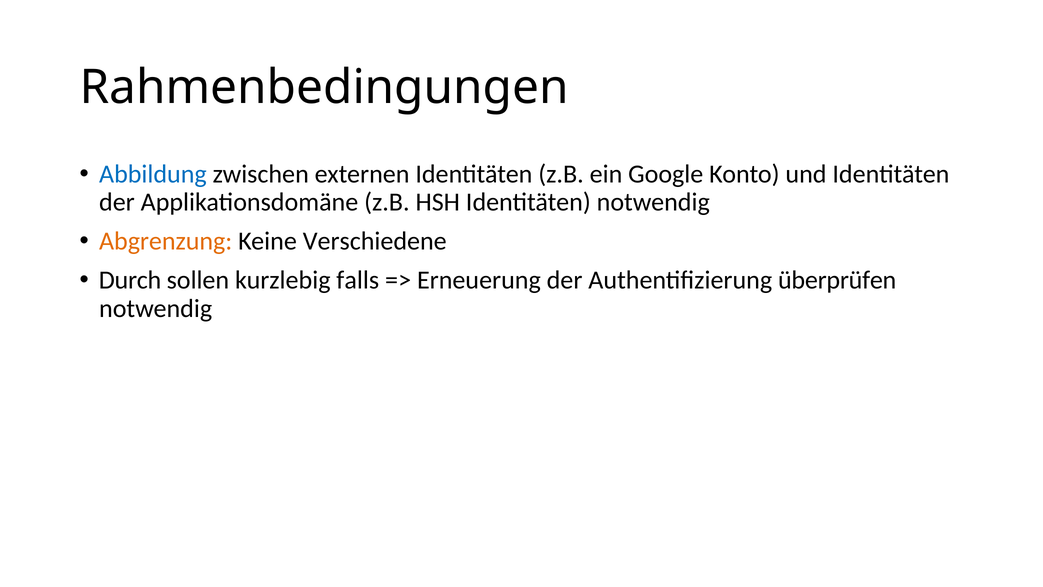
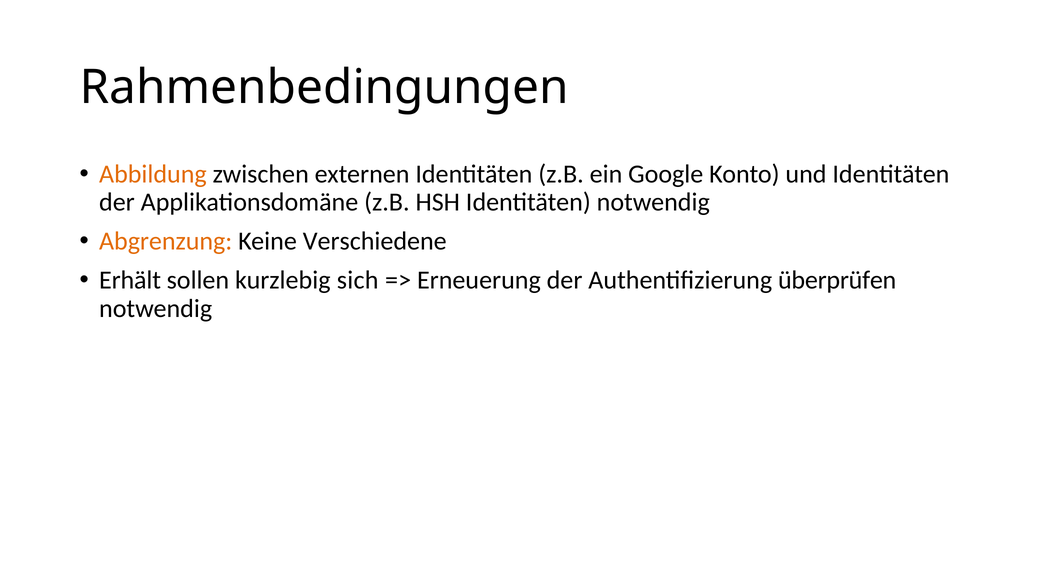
Abbildung colour: blue -> orange (153, 174)
Durch: Durch -> Erhält (130, 280)
falls: falls -> sich (358, 280)
